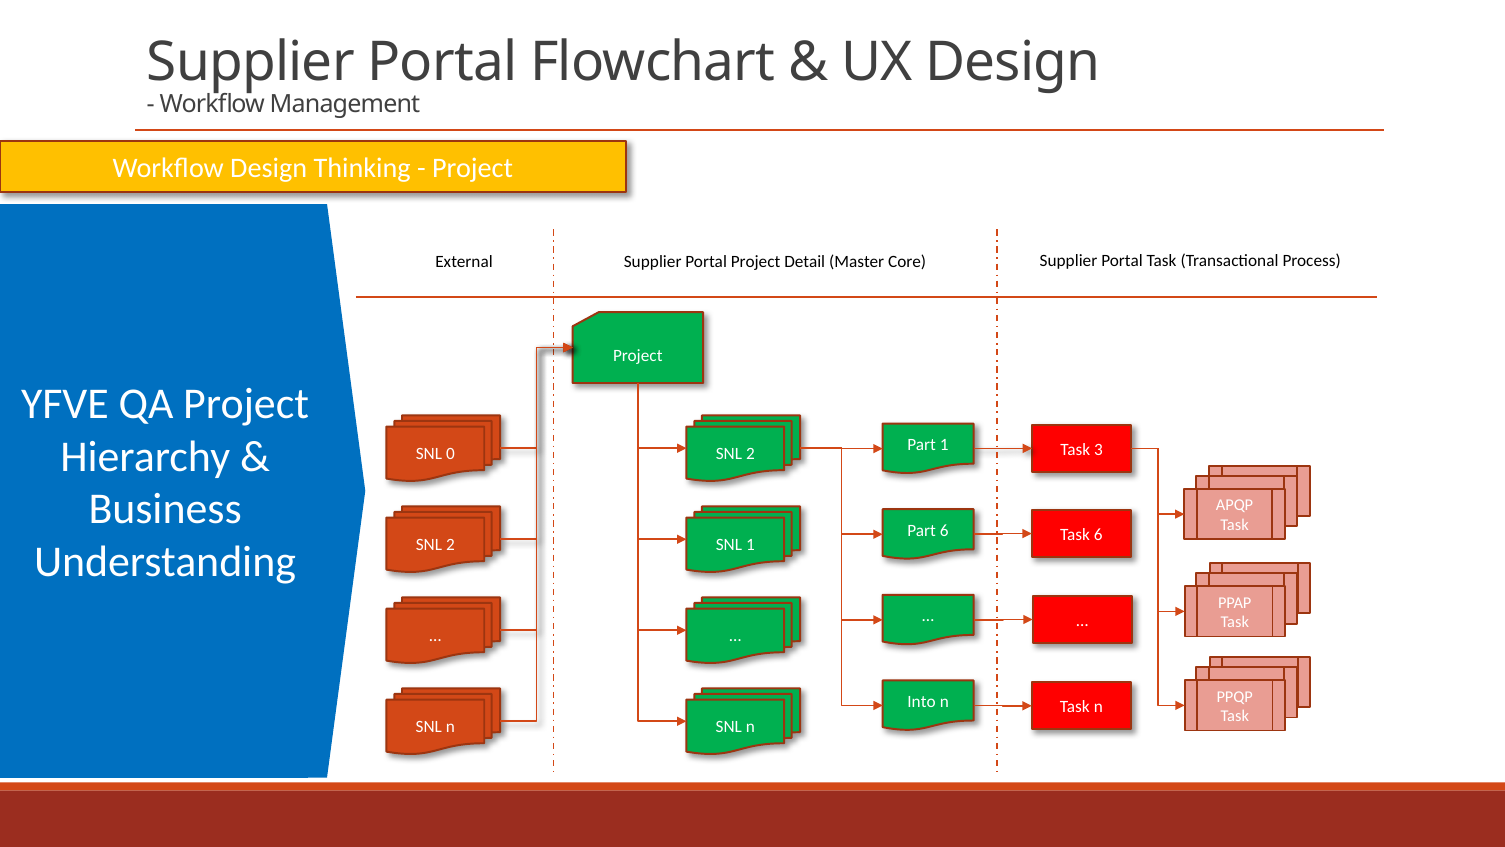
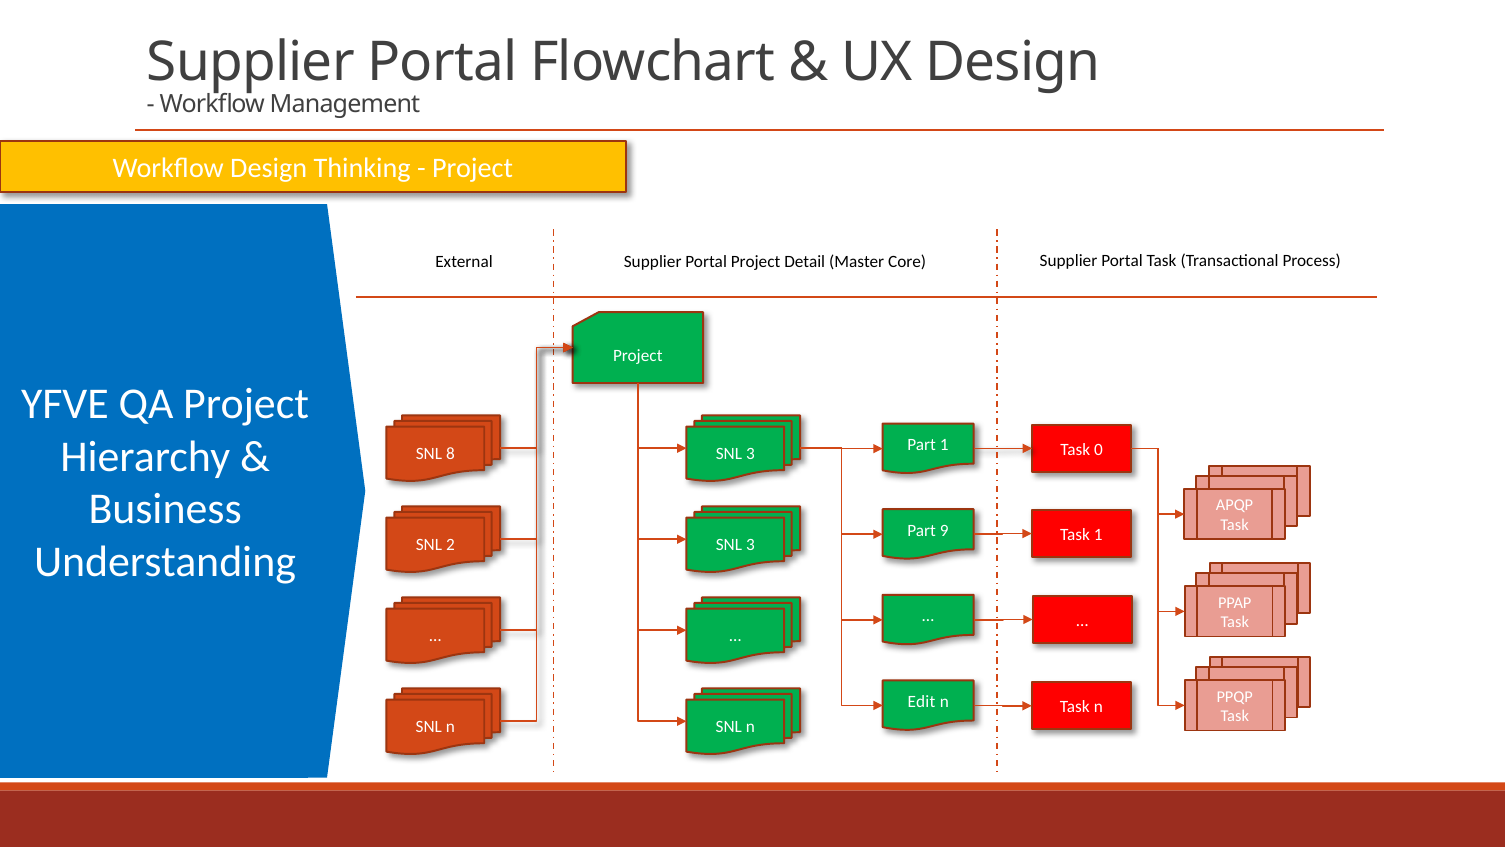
3: 3 -> 0 (1099, 449)
0: 0 -> 8 (450, 453)
2: 2 -> 3 (750, 453)
Part 6: 6 -> 9 (944, 530)
Task 6: 6 -> 1 (1098, 534)
1: 1 -> 3 (750, 545)
Into: Into -> Edit (921, 701)
